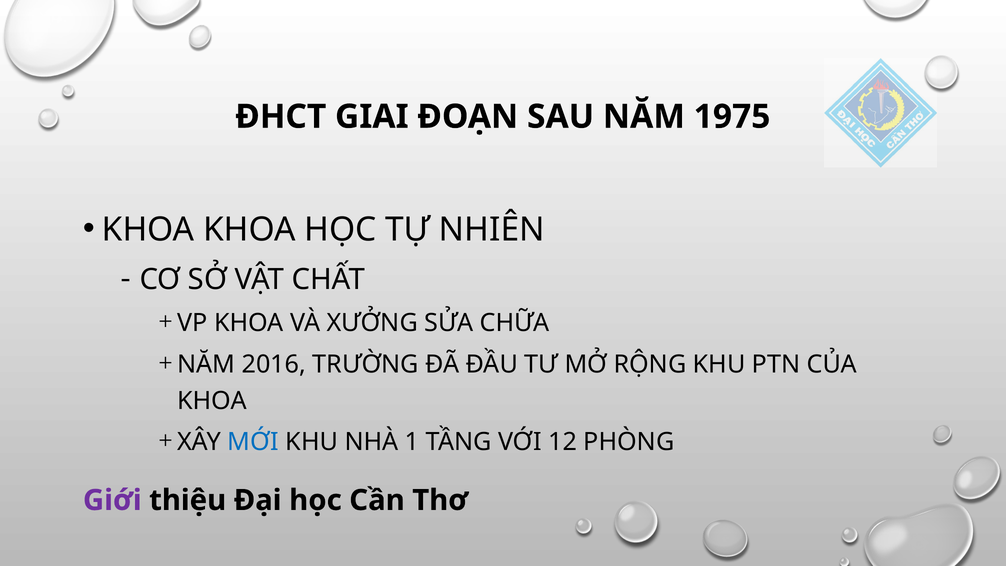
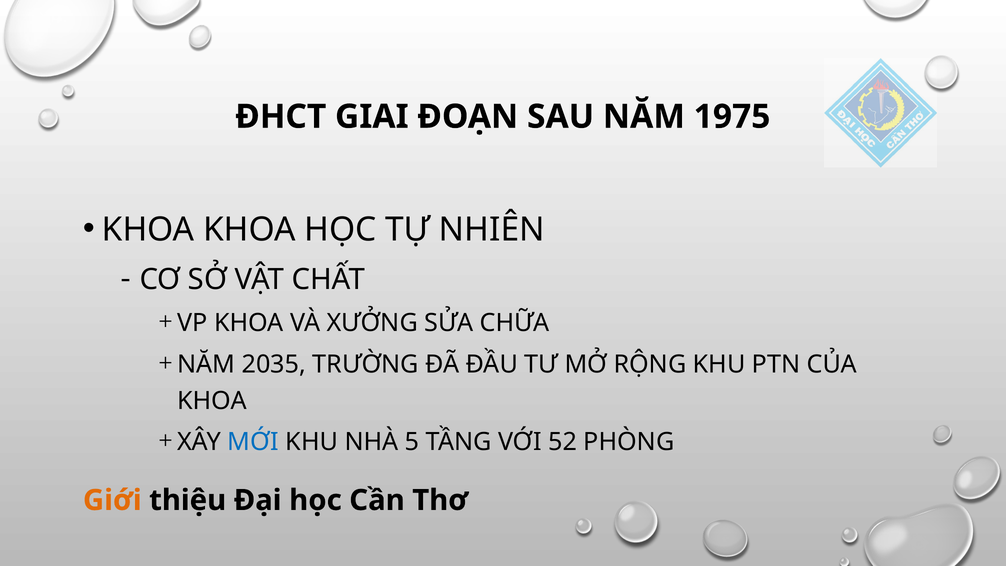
2016: 2016 -> 2035 (274, 364)
1: 1 -> 5 (412, 442)
12: 12 -> 52 (563, 442)
Giới colour: purple -> orange (112, 500)
